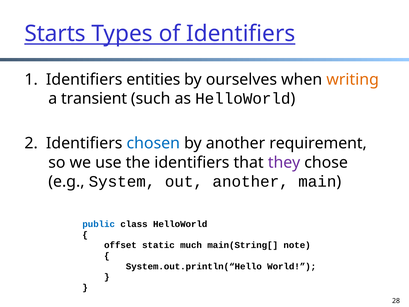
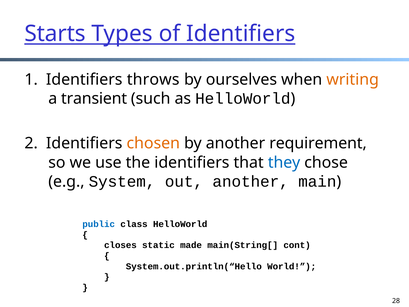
entities: entities -> throws (153, 80)
chosen colour: blue -> orange (153, 143)
they colour: purple -> blue (284, 162)
offset: offset -> closes (120, 245)
much: much -> made (191, 245)
note: note -> cont (297, 245)
